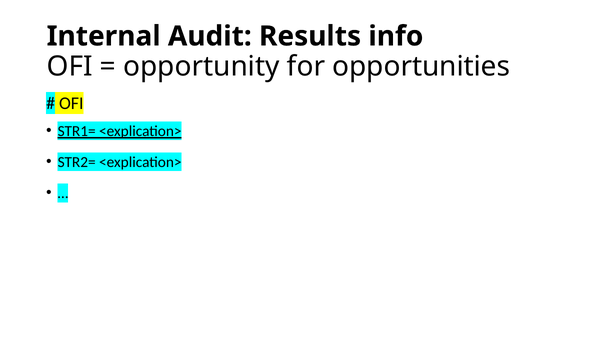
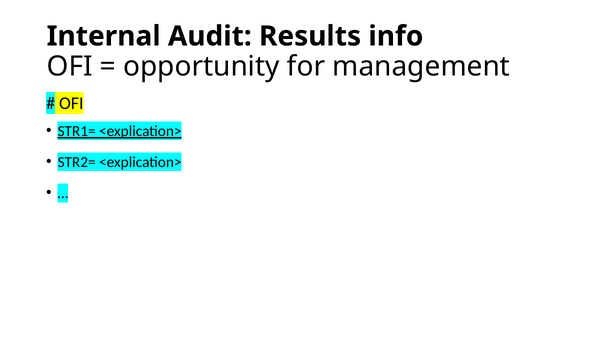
opportunities: opportunities -> management (421, 67)
